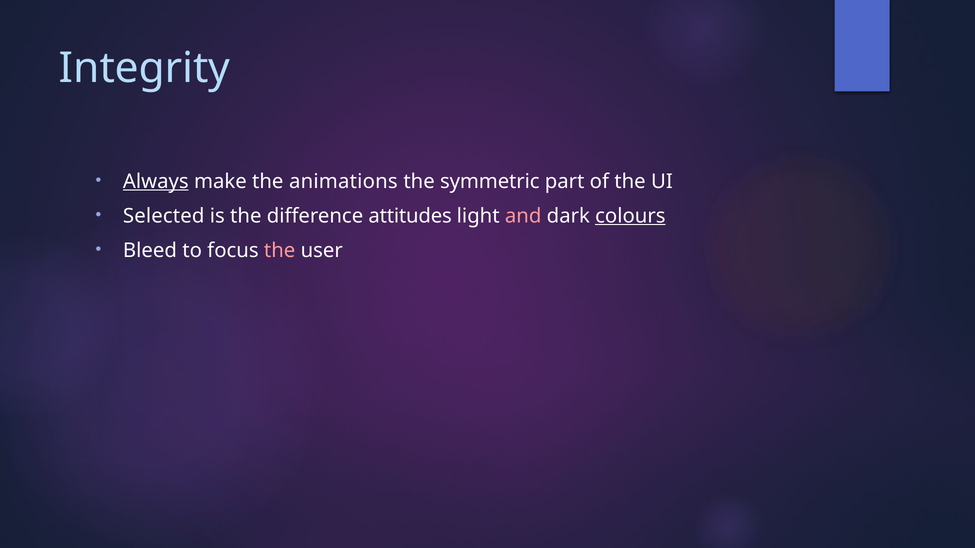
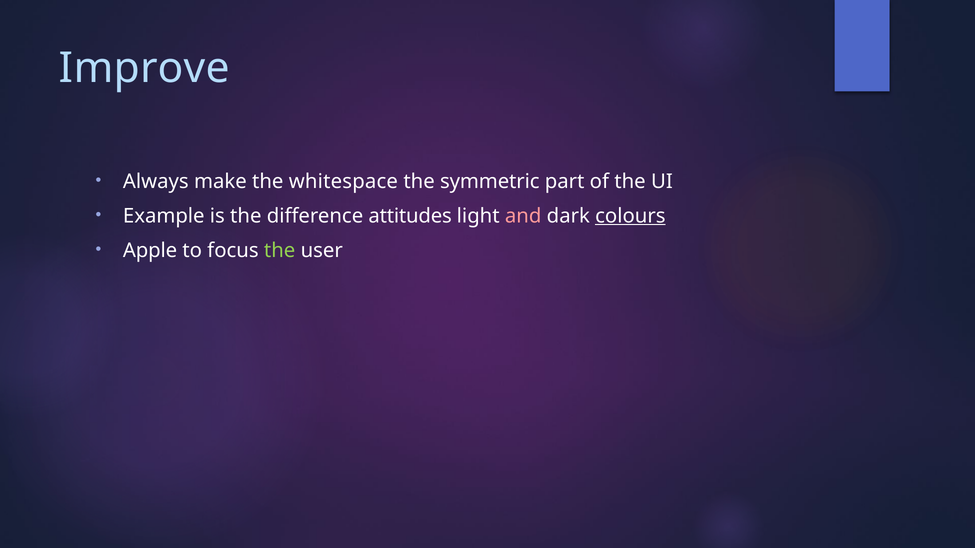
Integrity: Integrity -> Improve (144, 68)
Always underline: present -> none (156, 181)
animations: animations -> whitespace (343, 181)
Selected: Selected -> Example (164, 216)
Bleed: Bleed -> Apple (150, 251)
the colour: pink -> light green (280, 251)
